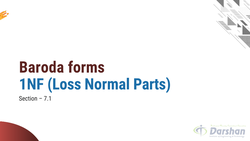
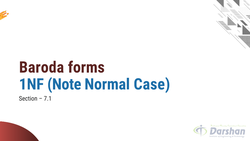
Loss: Loss -> Note (64, 84)
Parts: Parts -> Case (152, 84)
